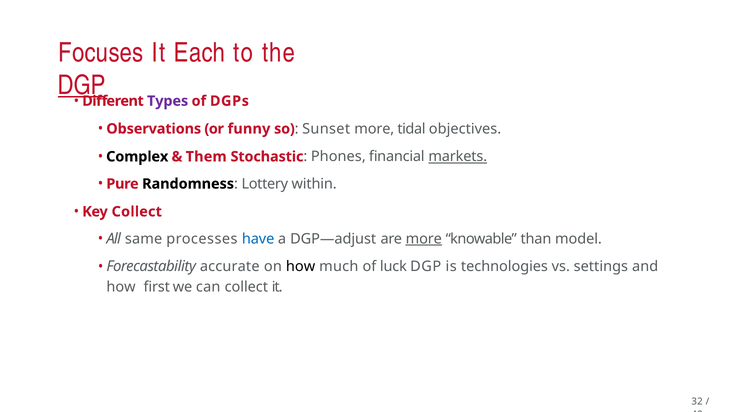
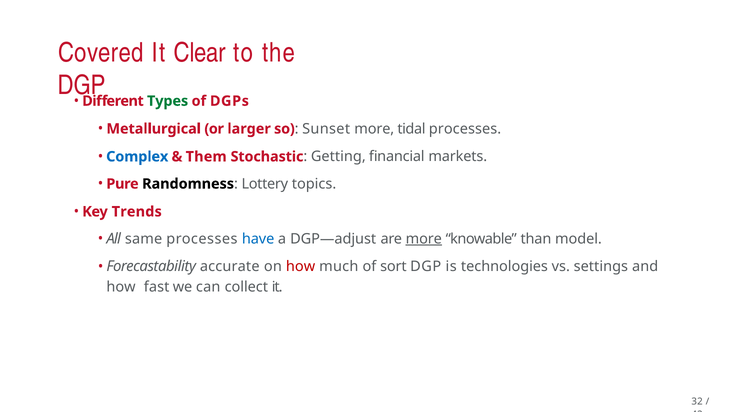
Focuses: Focuses -> Covered (101, 53)
Each: Each -> Clear (200, 53)
DGP underline: present -> none (82, 85)
Types colour: purple -> green (168, 101)
Observations: Observations -> Metallurgical (154, 129)
funny: funny -> larger (249, 129)
tidal objectives: objectives -> processes (465, 129)
Complex colour: black -> blue (137, 157)
Phones: Phones -> Getting (338, 157)
markets underline: present -> none (458, 157)
within: within -> topics (314, 184)
Key Collect: Collect -> Trends (137, 212)
how colour: black -> red (301, 267)
luck: luck -> sort (393, 267)
first: first -> fast (157, 287)
